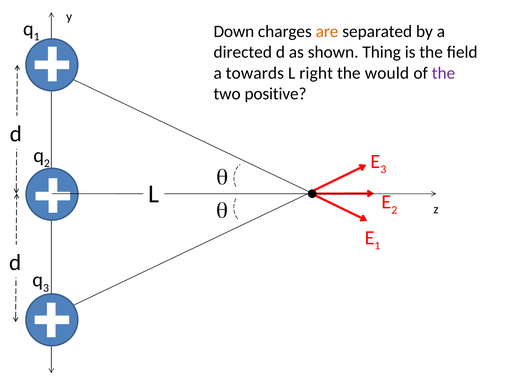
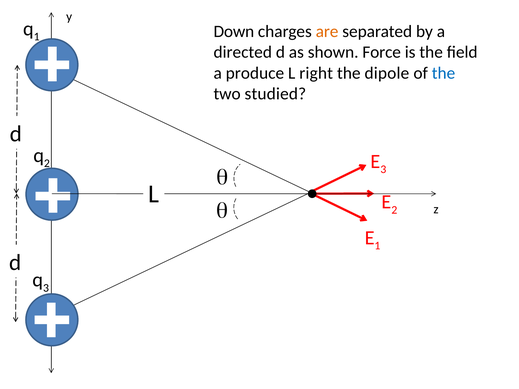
Thing: Thing -> Force (382, 52)
towards: towards -> produce (255, 73)
would: would -> dipole (387, 73)
the colour: purple -> blue (444, 73)
positive: positive -> studied (275, 94)
